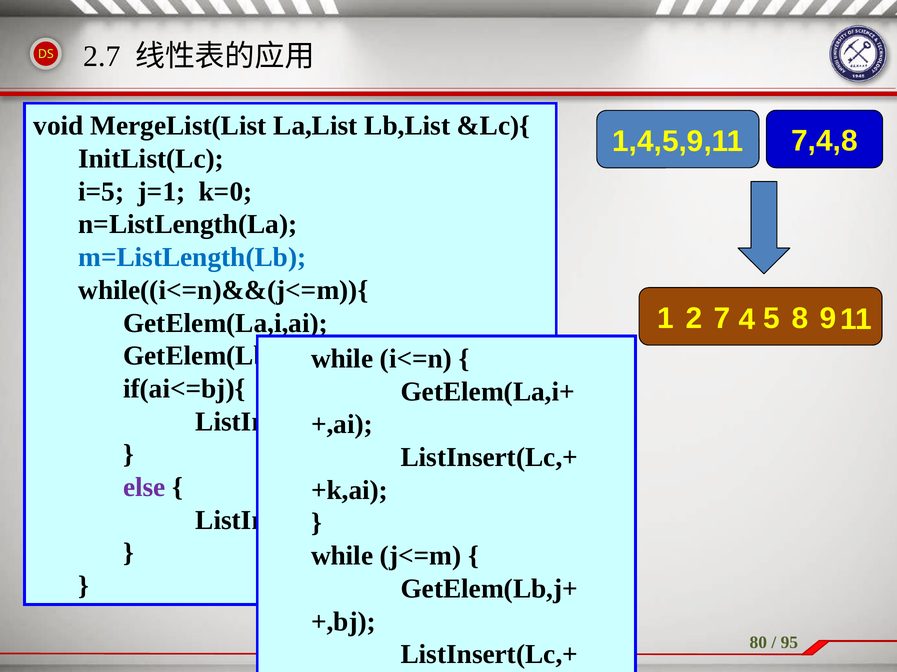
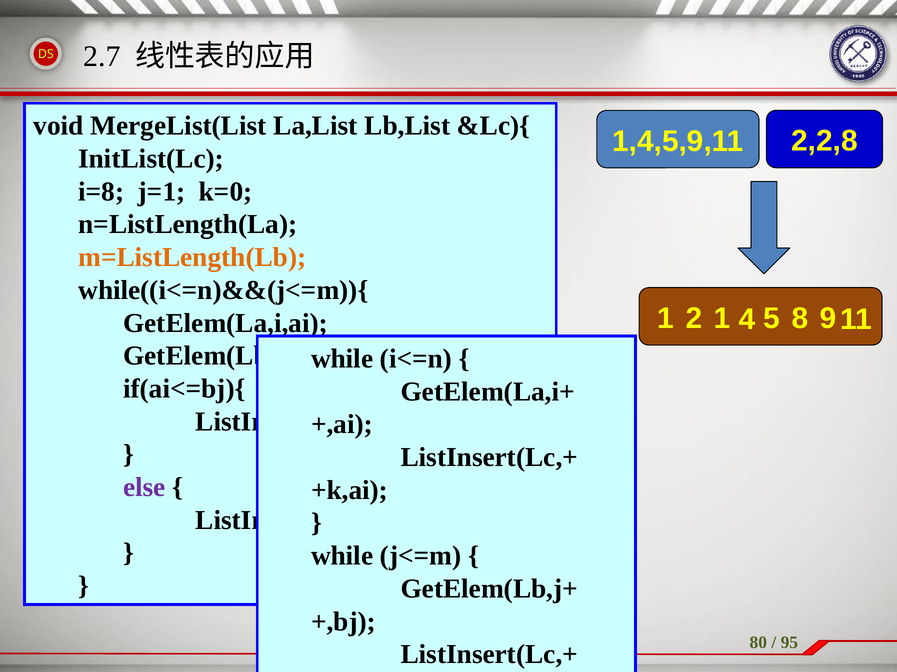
7,4,8: 7,4,8 -> 2,2,8 (824, 141)
i=5: i=5 -> i=8 (101, 192)
m=ListLength(Lb colour: blue -> orange (192, 258)
2 7: 7 -> 1 (722, 319)
